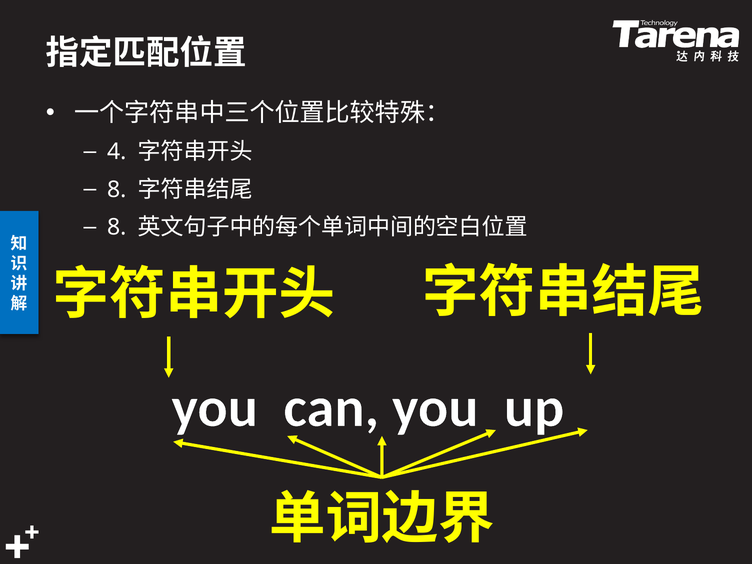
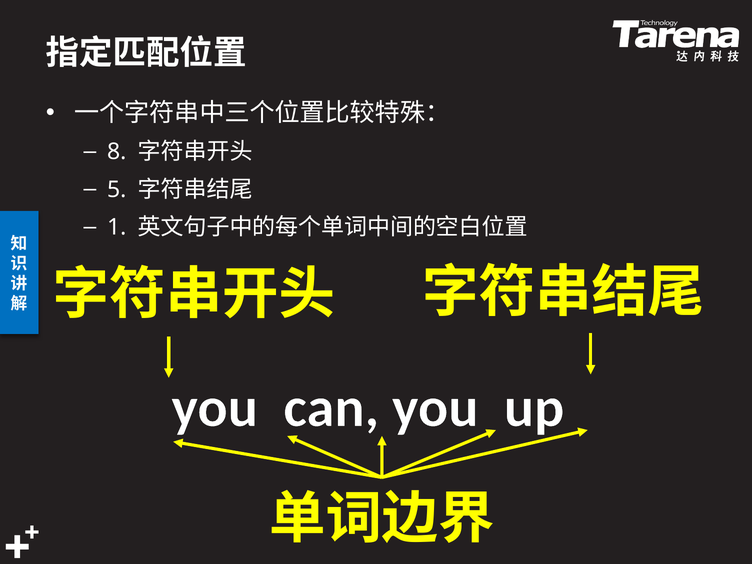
4: 4 -> 8 (117, 152)
8: 8 -> 5 (117, 190)
8: 8 -> 1 (117, 227)
